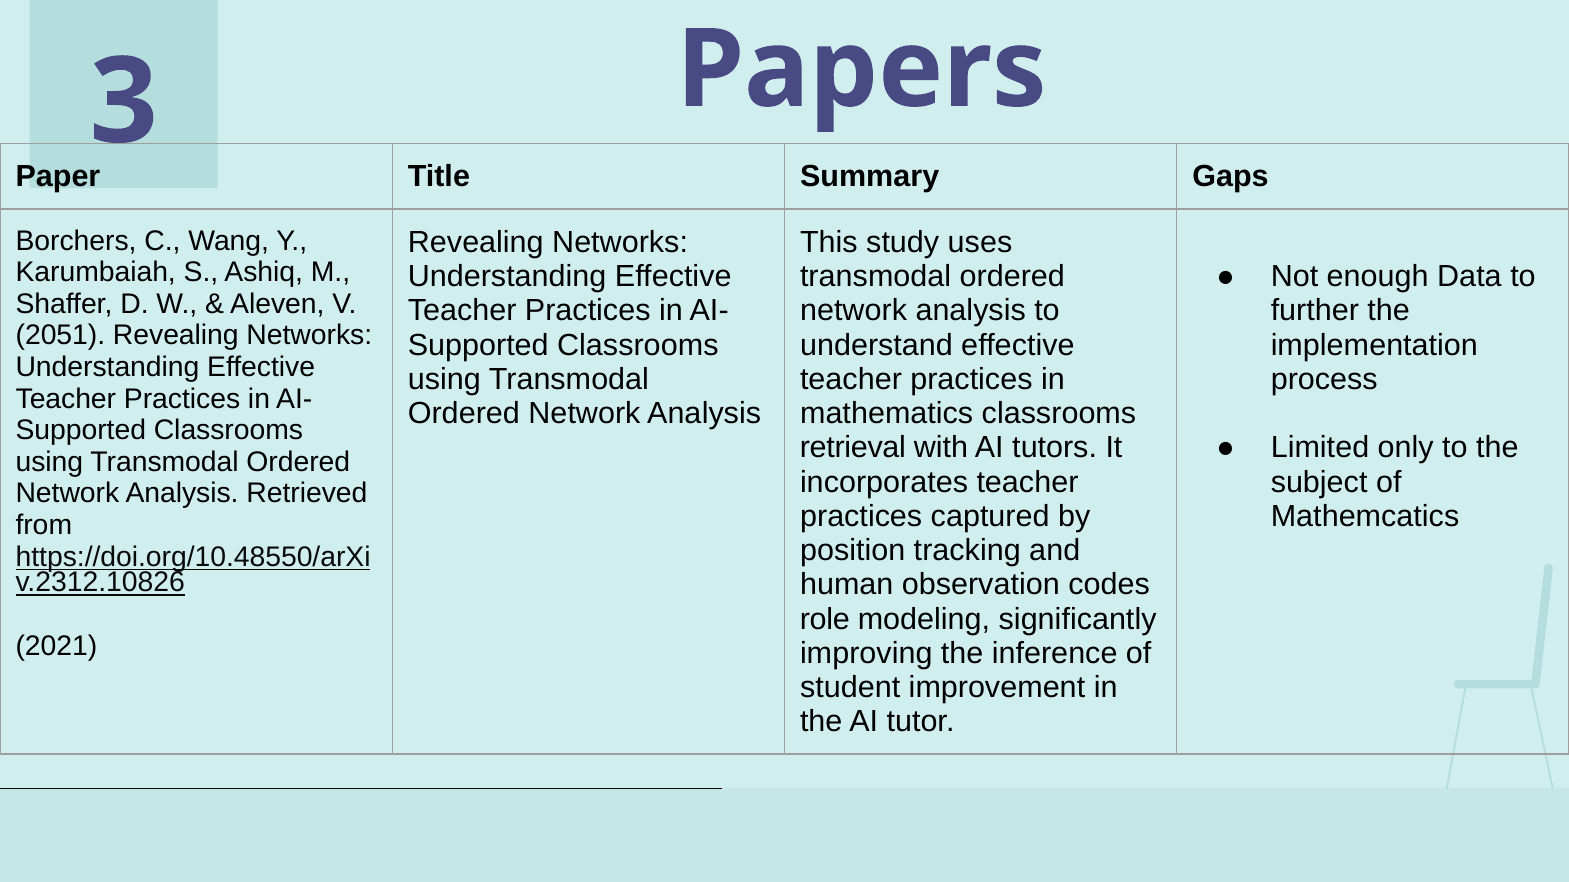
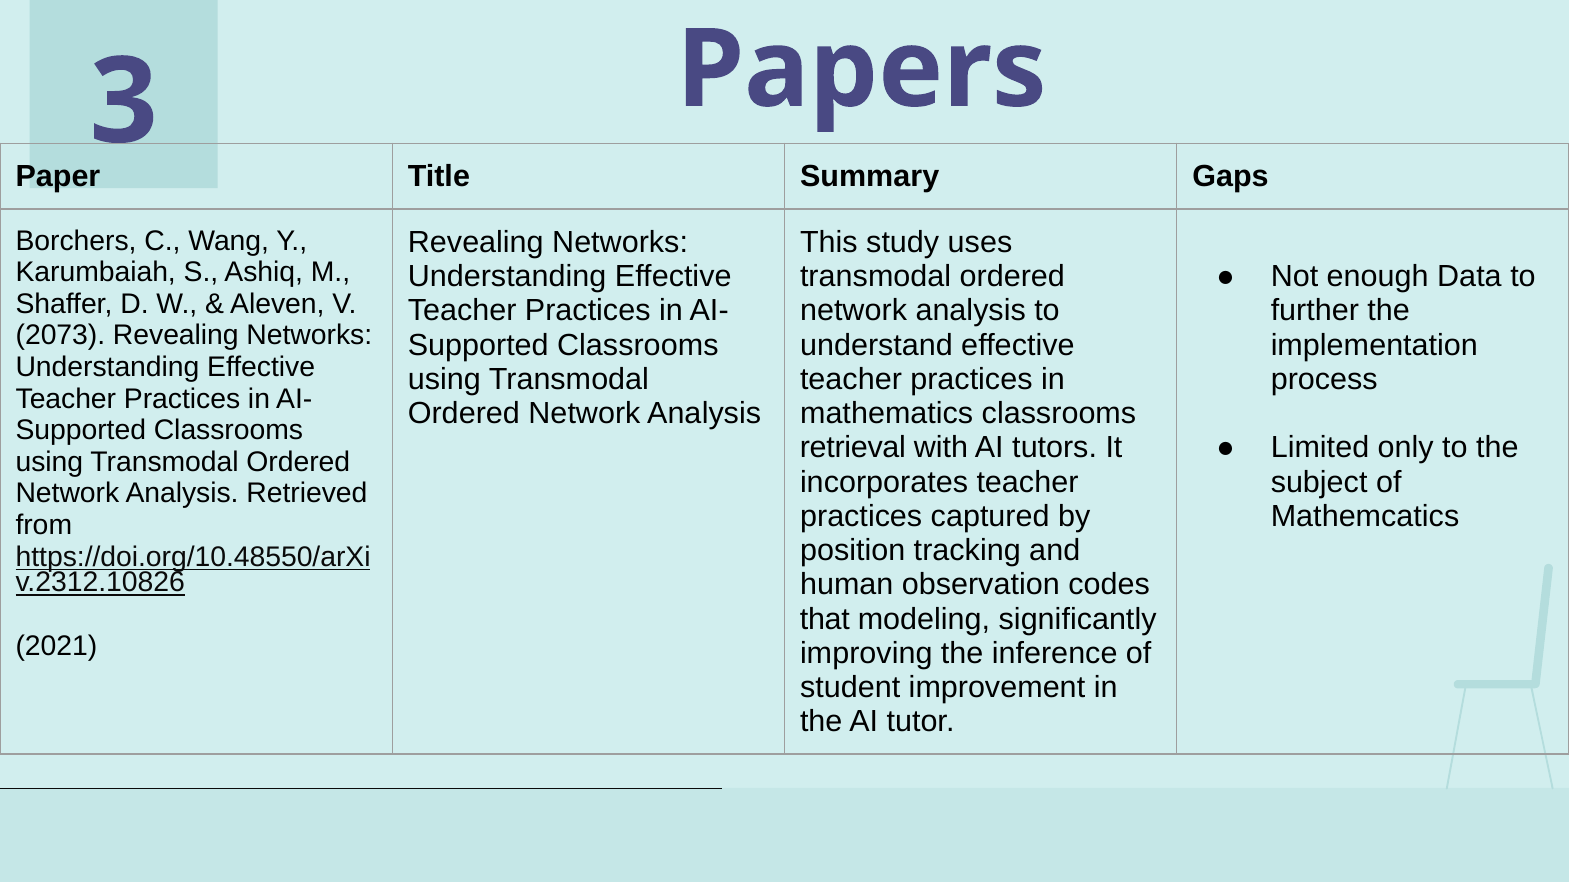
2051: 2051 -> 2073 (60, 336)
role: role -> that (825, 619)
